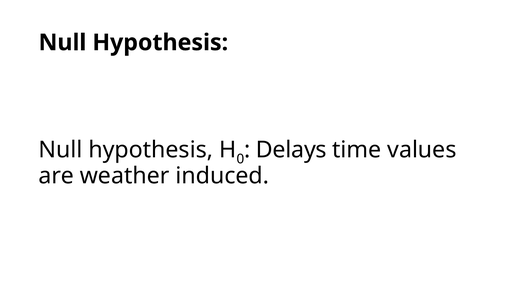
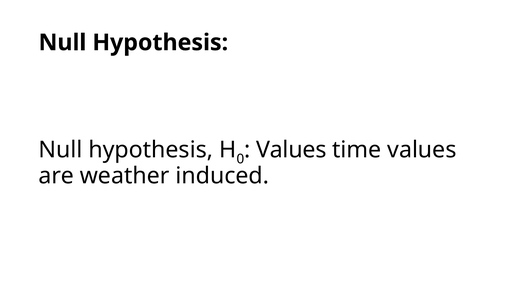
Delays: Delays -> Values (291, 150)
